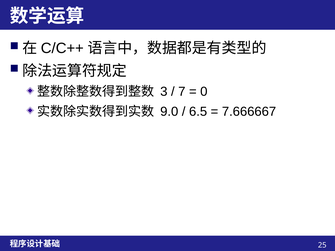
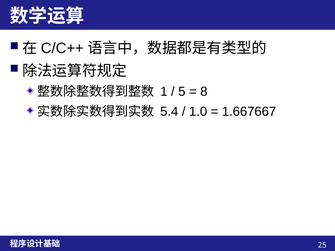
3: 3 -> 1 (164, 92)
7: 7 -> 5 (182, 92)
0: 0 -> 8 (204, 92)
9.0: 9.0 -> 5.4 (169, 112)
6.5: 6.5 -> 1.0 (198, 112)
7.666667: 7.666667 -> 1.667667 (249, 112)
